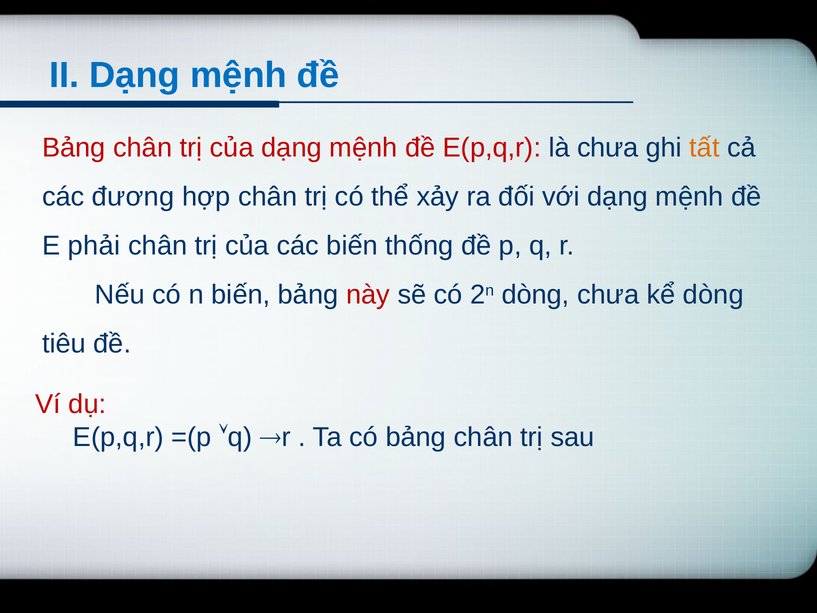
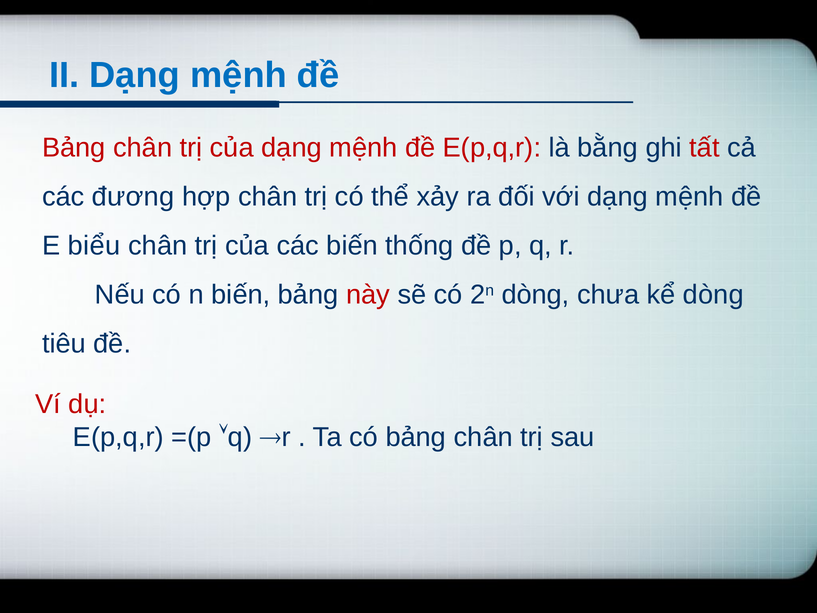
là chưa: chưa -> bằng (608, 148)
tất colour: orange -> red (704, 148)
phải: phải -> biểu (94, 246)
